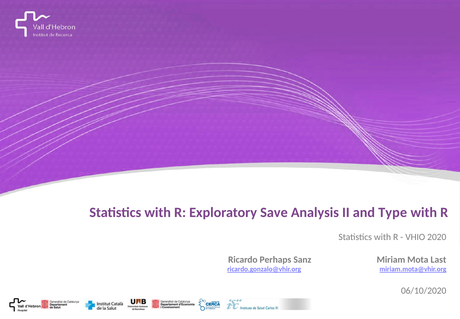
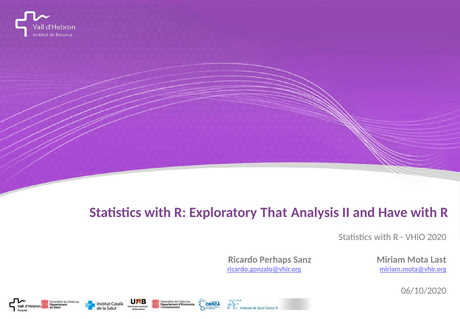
Save: Save -> That (274, 212)
Type: Type -> Have (393, 212)
